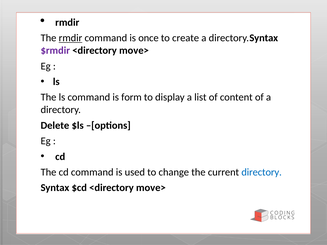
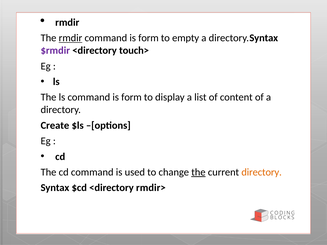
once: once -> form (148, 38)
create: create -> empty (186, 38)
move>: move> -> touch> (134, 51)
Delete: Delete -> Create (55, 126)
the underline: none -> present (198, 172)
directory colour: blue -> orange (262, 172)
$cd <directory move>: move> -> rmdir> (151, 188)
